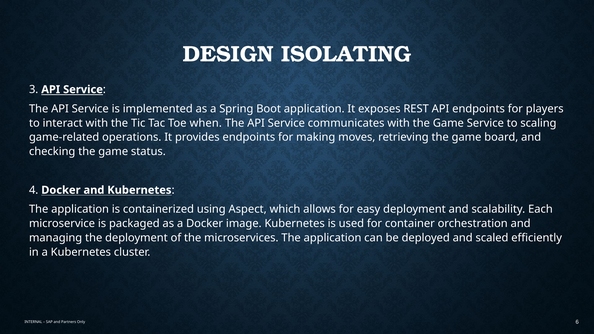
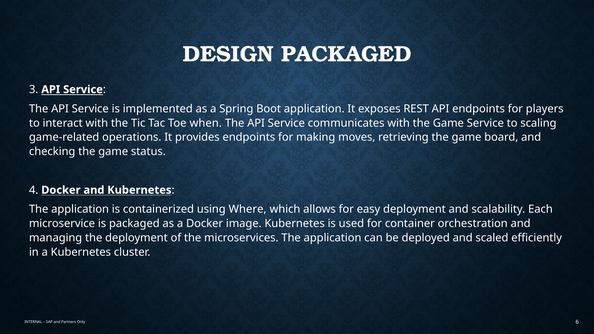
DESIGN ISOLATING: ISOLATING -> PACKAGED (346, 54)
Aspect: Aspect -> Where (248, 209)
